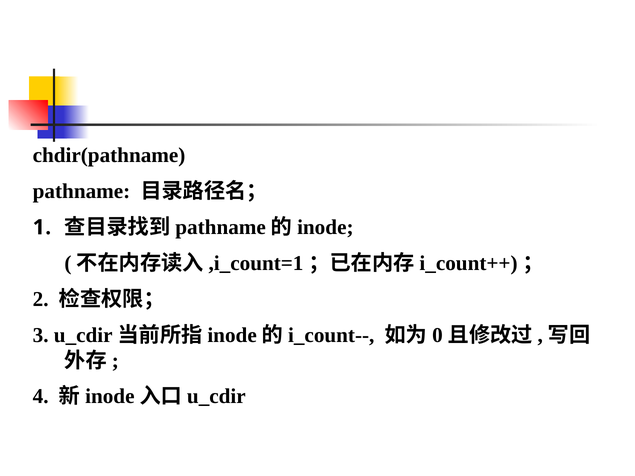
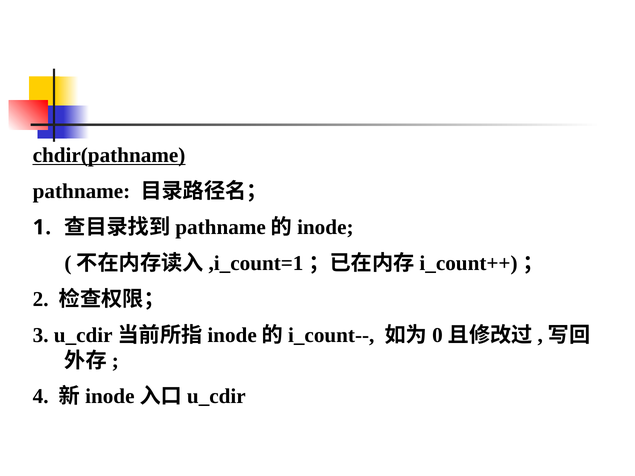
chdir(pathname underline: none -> present (109, 155)
